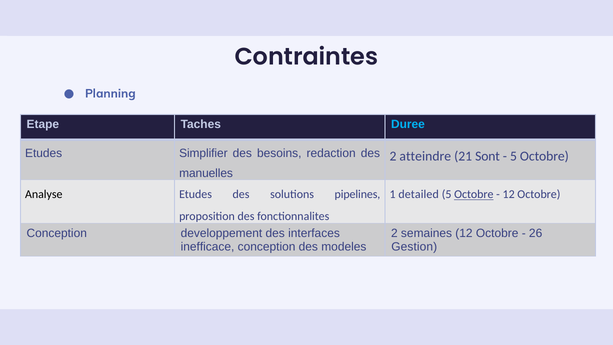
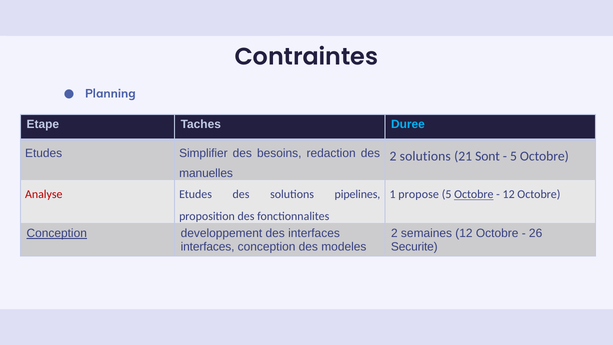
2 atteindre: atteindre -> solutions (425, 156)
Analyse colour: black -> red (44, 194)
detailed: detailed -> propose (419, 194)
Conception underline: none -> present (57, 233)
inefficace: inefficace -> interfaces (208, 247)
Gestion: Gestion -> Securite (414, 247)
